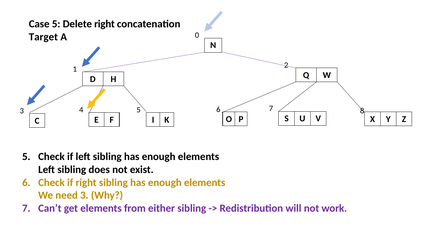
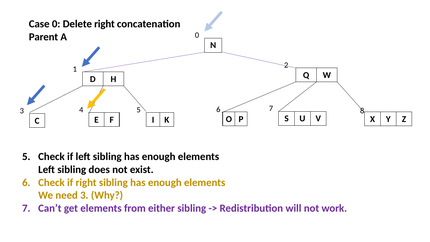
Case 5: 5 -> 0 (56, 24)
Target: Target -> Parent (43, 37)
